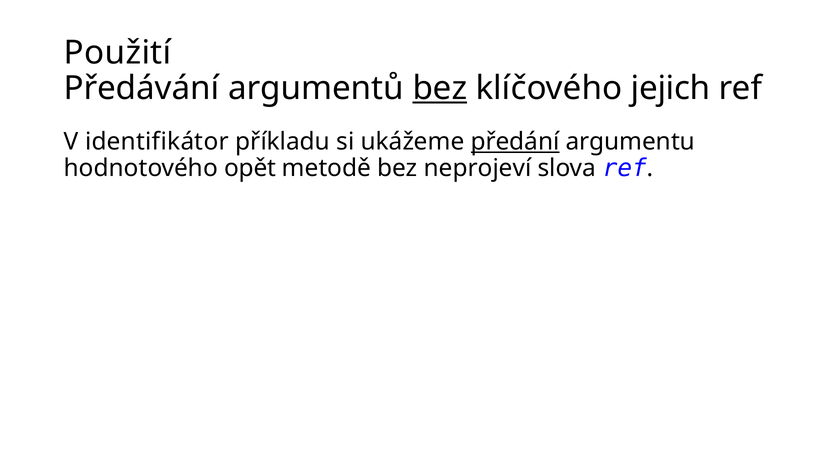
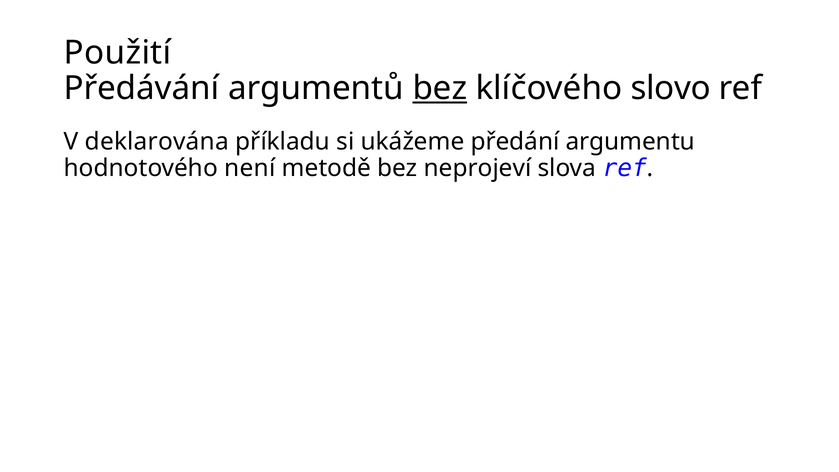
jejich: jejich -> slovo (671, 88)
identifikátor: identifikátor -> deklarována (157, 142)
předání underline: present -> none (515, 142)
opět: opět -> není (250, 168)
